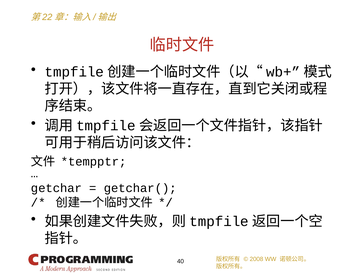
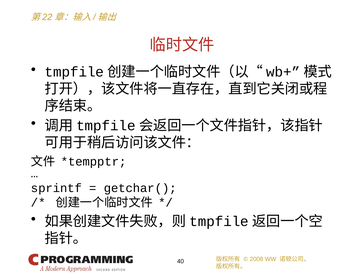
getchar: getchar -> sprintf (56, 188)
